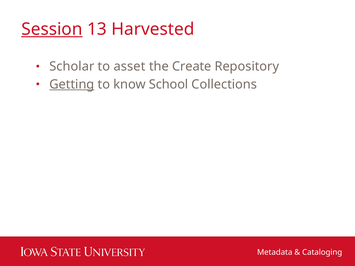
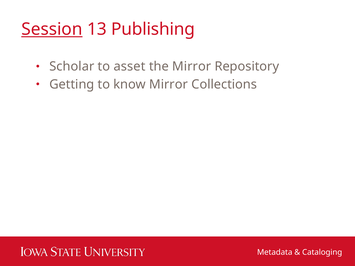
Harvested: Harvested -> Publishing (153, 29)
the Create: Create -> Mirror (192, 67)
Getting underline: present -> none (72, 85)
know School: School -> Mirror (169, 85)
